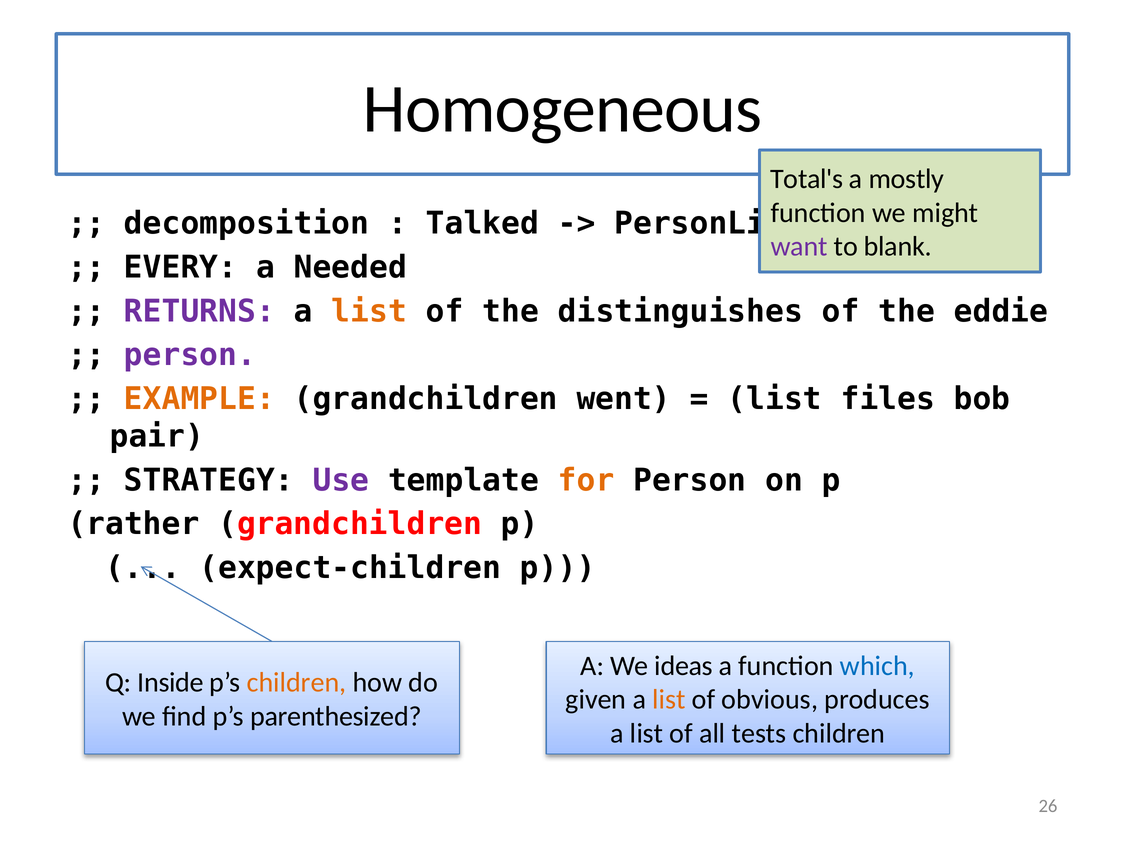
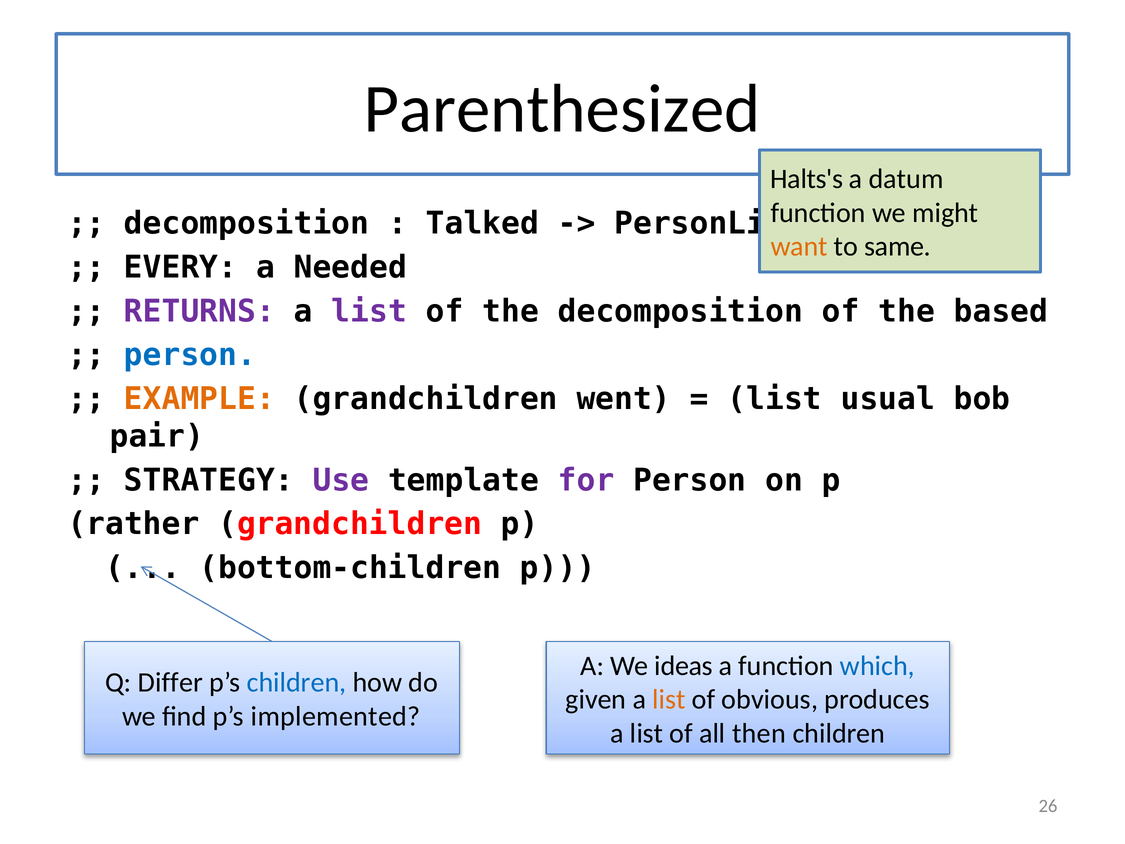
Homogeneous: Homogeneous -> Parenthesized (562, 109)
Total's: Total's -> Halts's (807, 179)
mostly: mostly -> datum (906, 179)
want colour: purple -> orange (799, 247)
blank: blank -> same (898, 247)
list colour: orange -> purple (369, 311)
the distinguishes: distinguishes -> decomposition (680, 311)
eddie: eddie -> based (1001, 311)
person colour: purple -> blue (190, 355)
files: files -> usual (888, 399)
for colour: orange -> purple (586, 480)
expect-children: expect-children -> bottom-children (350, 568)
Inside: Inside -> Differ (170, 683)
children colour: orange -> blue (297, 683)
parenthesized: parenthesized -> implemented (336, 716)
tests: tests -> then (759, 733)
